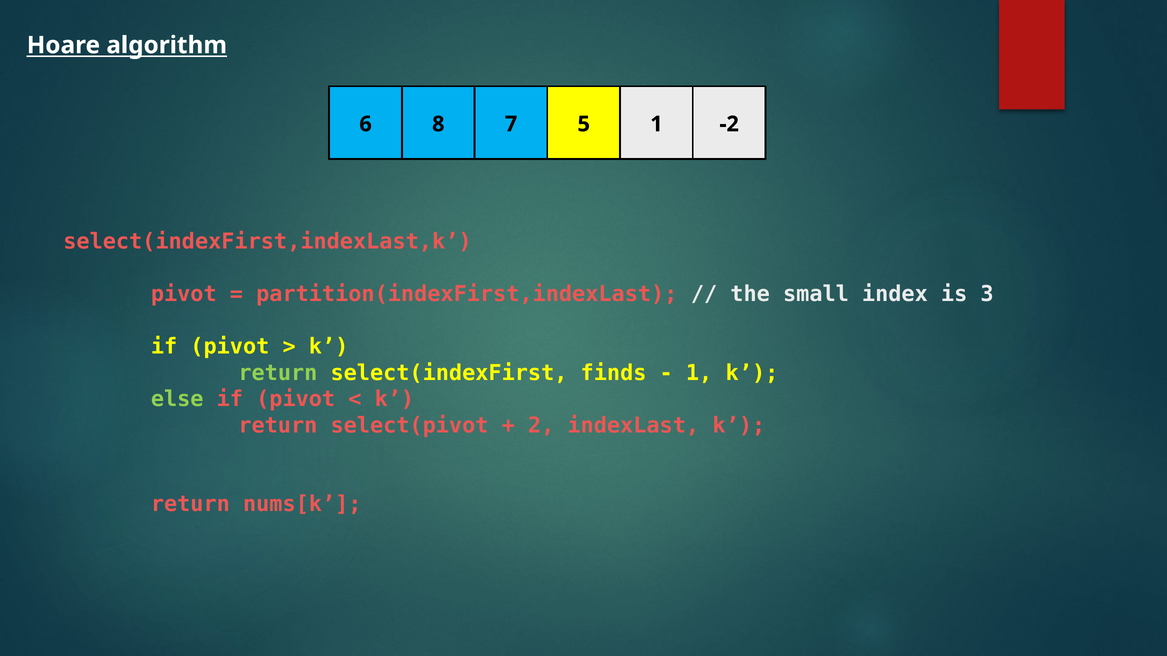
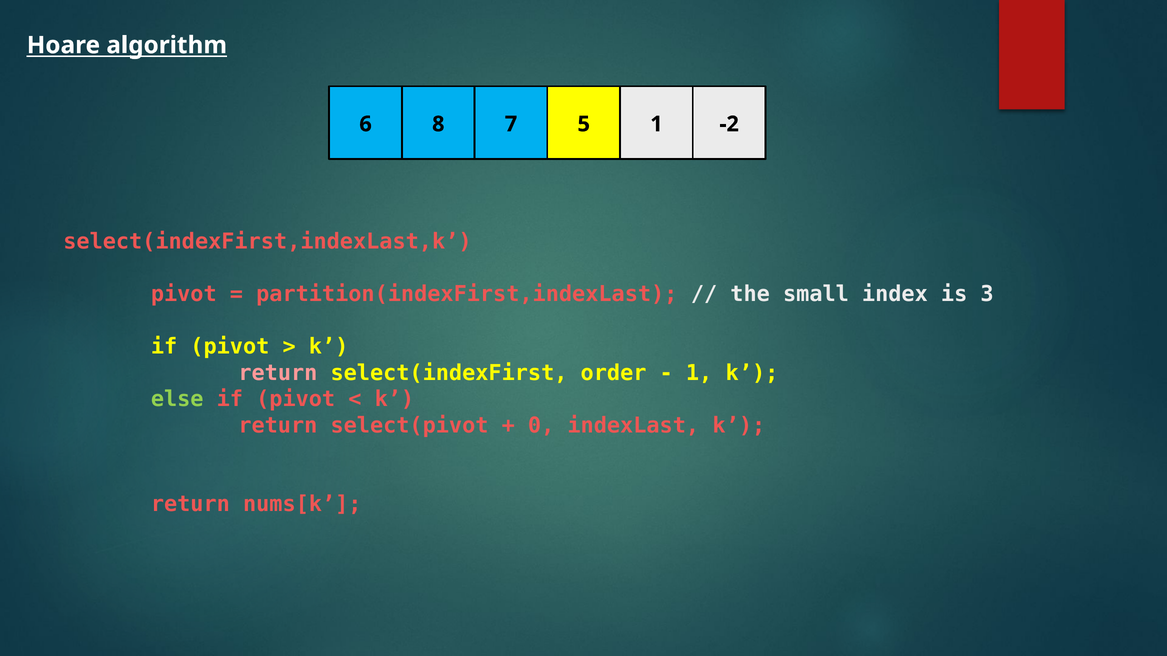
return colour: light green -> pink (278, 373)
finds: finds -> order (614, 373)
2: 2 -> 0 (541, 426)
